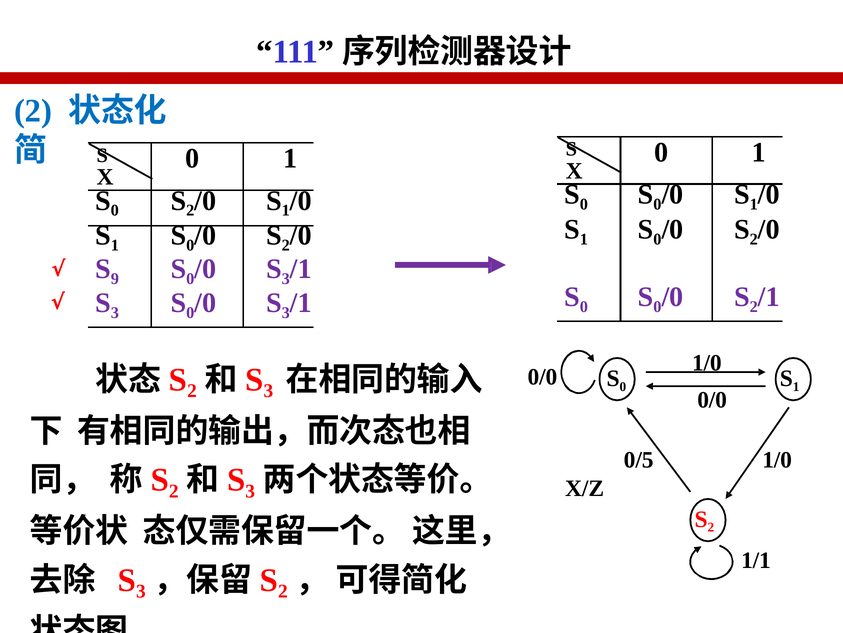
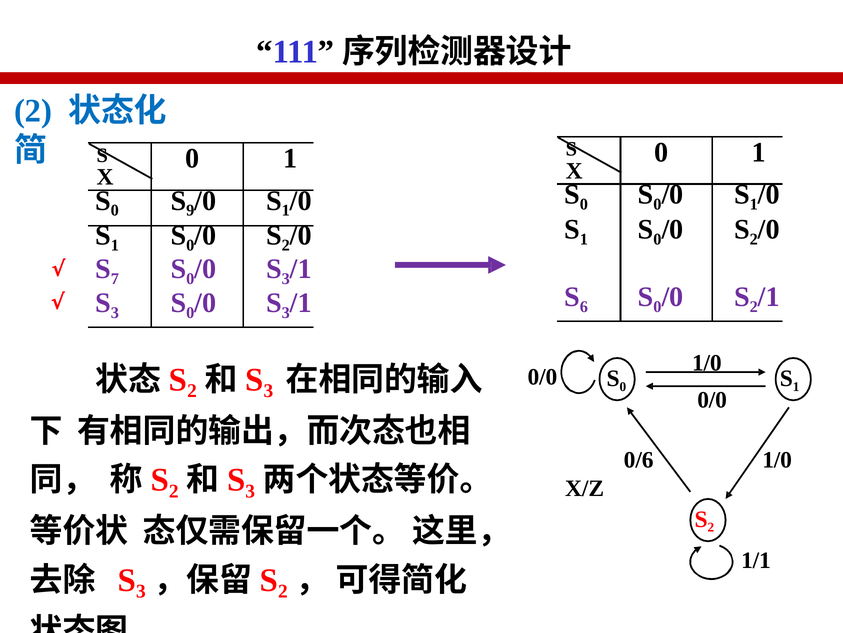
0 S 2: 2 -> 9 (190, 211)
9: 9 -> 7 (115, 279)
0: 0 -> 6 (584, 307)
0/5: 0/5 -> 0/6 (639, 460)
